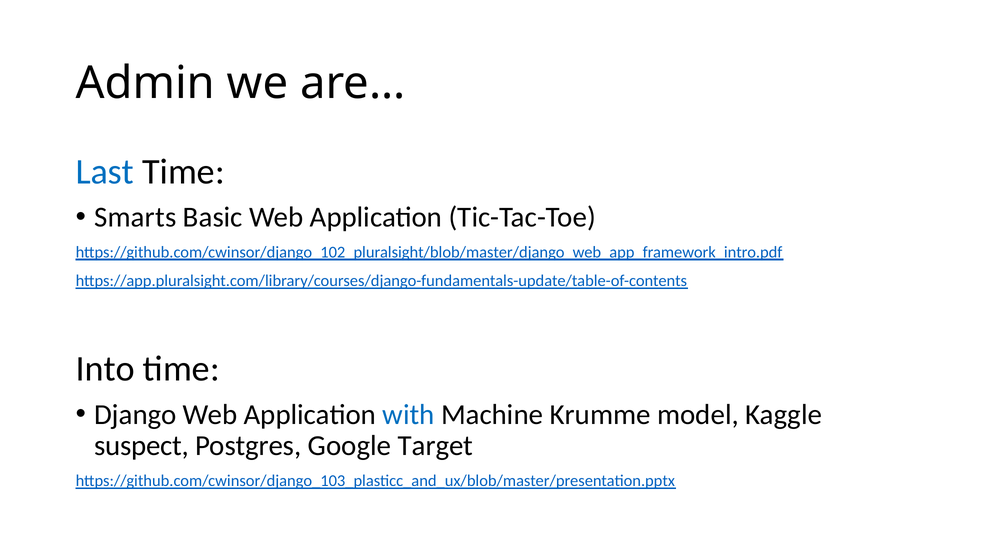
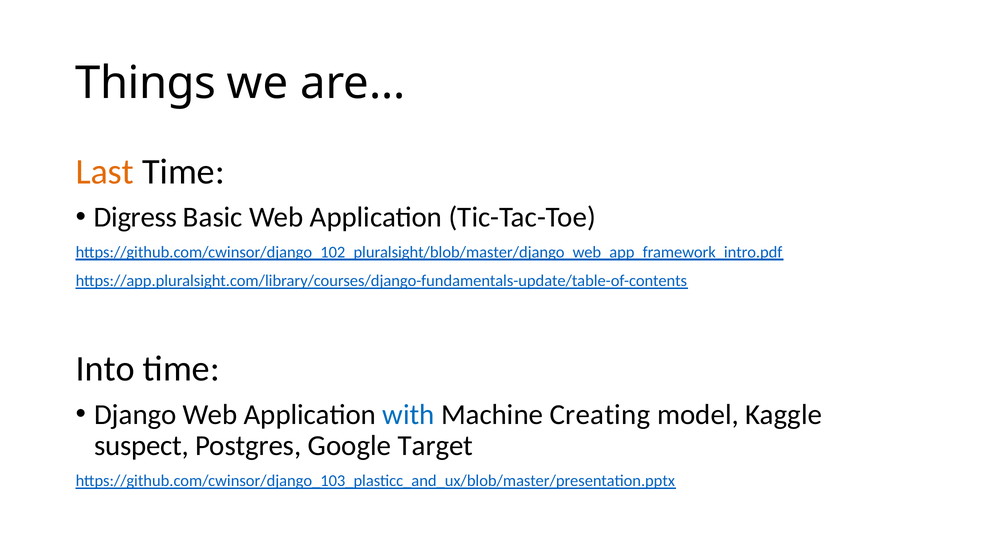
Admin: Admin -> Things (146, 83)
Last colour: blue -> orange (105, 172)
Smarts: Smarts -> Digress (136, 217)
Krumme: Krumme -> Creating (600, 415)
